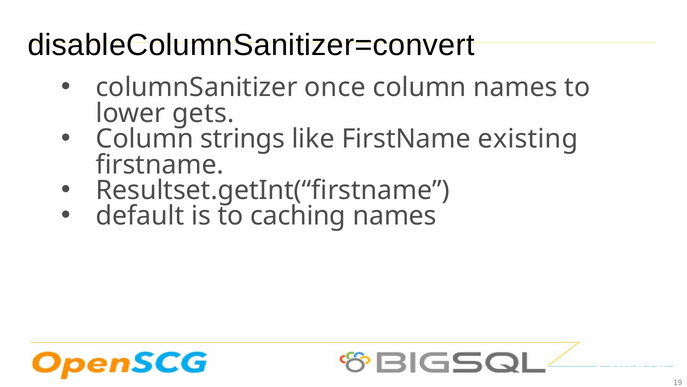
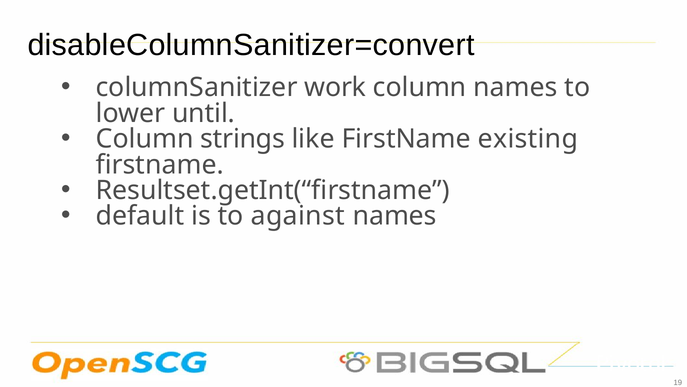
once: once -> work (335, 87)
gets: gets -> until (204, 113)
caching: caching -> against (298, 216)
